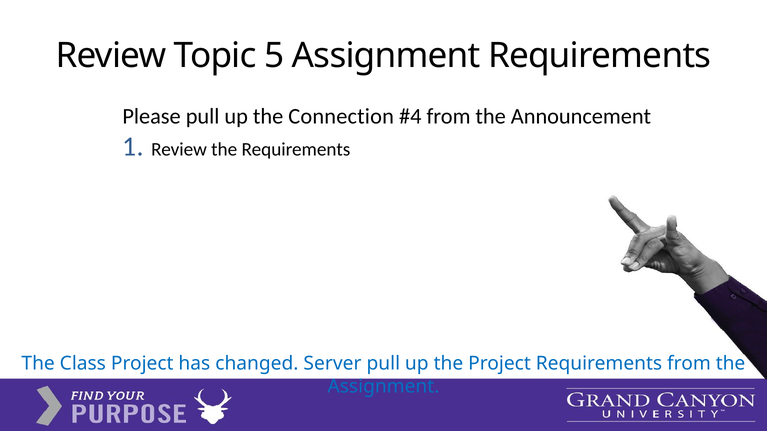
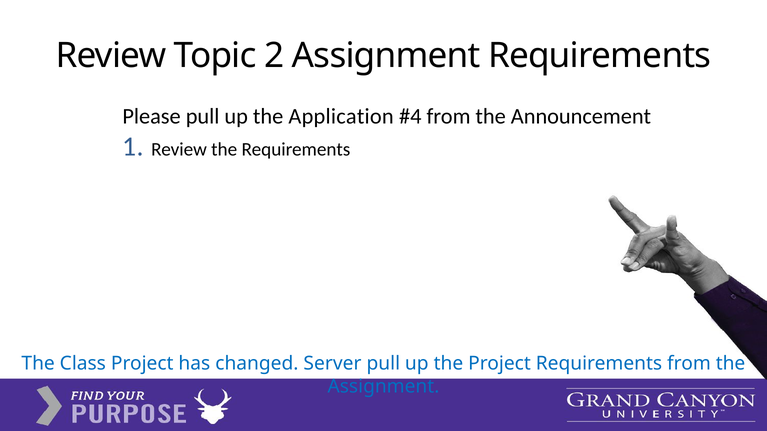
5: 5 -> 2 (274, 56)
Connection: Connection -> Application (341, 116)
